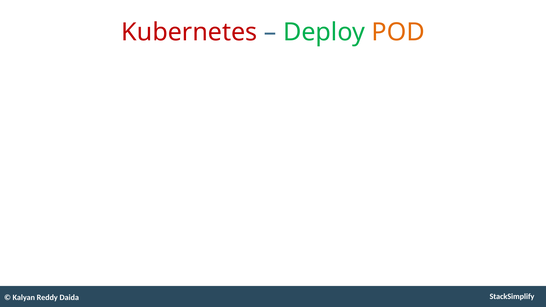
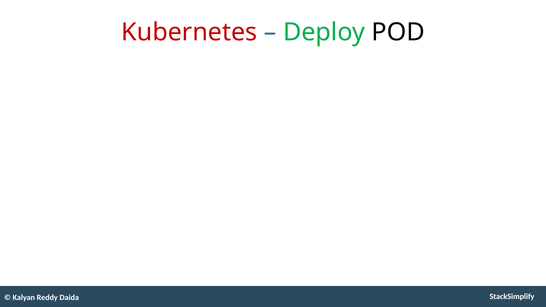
POD colour: orange -> black (398, 32)
